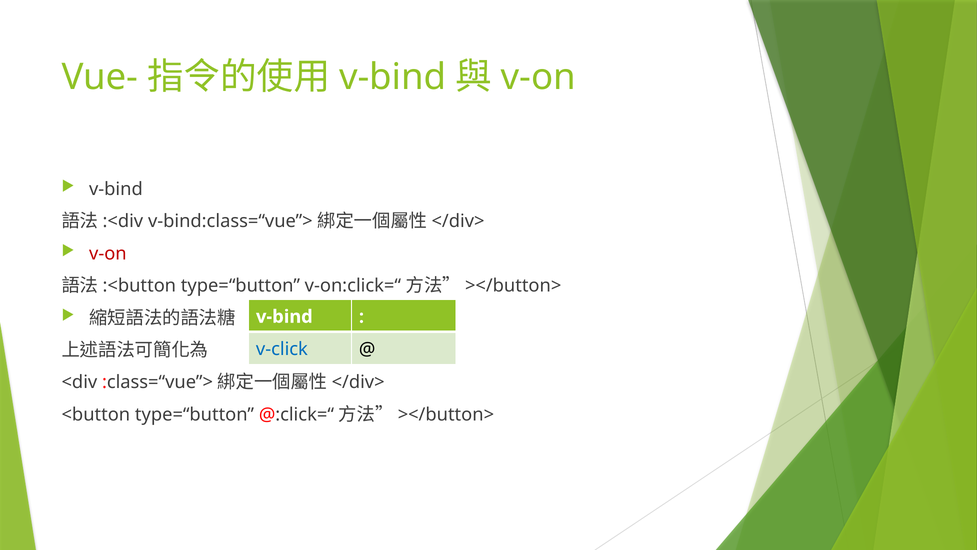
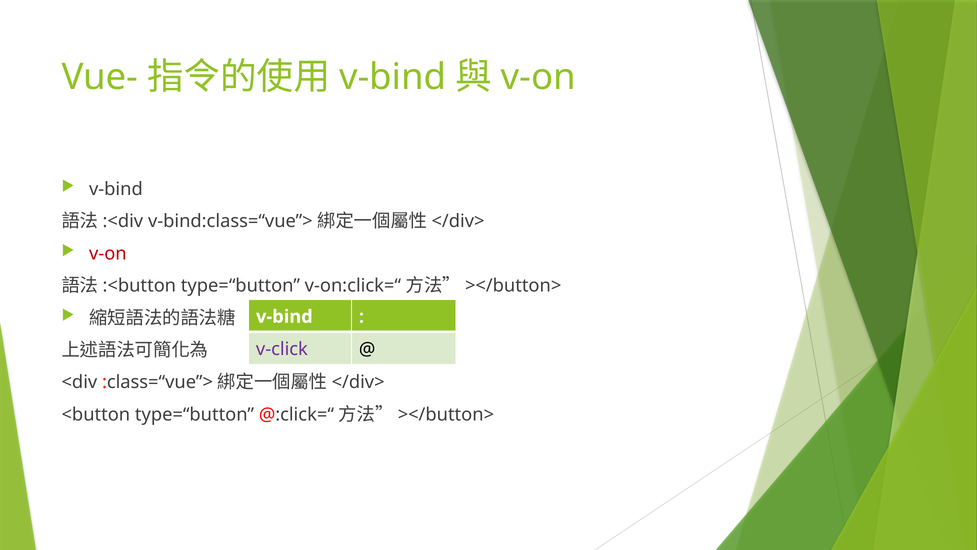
v-click colour: blue -> purple (282, 349)
